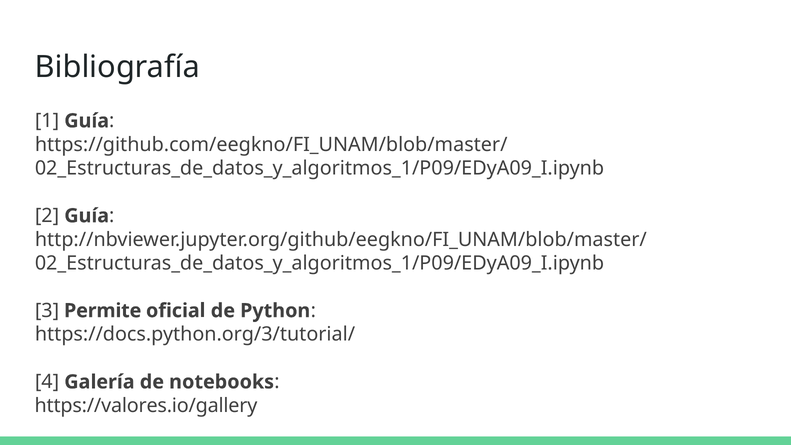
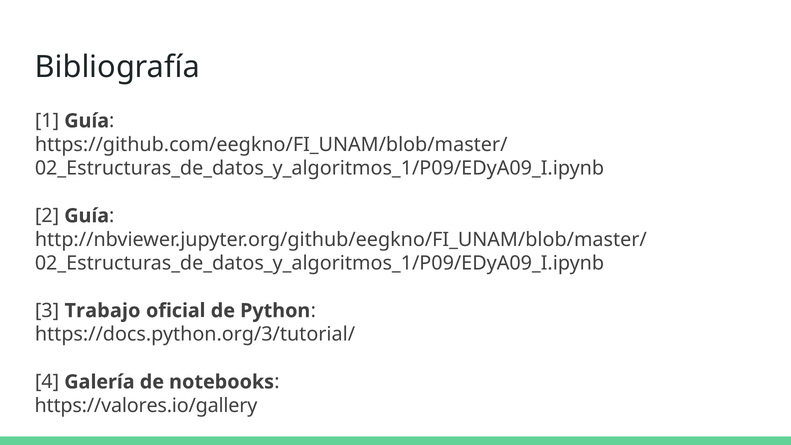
Permite: Permite -> Trabajo (102, 311)
